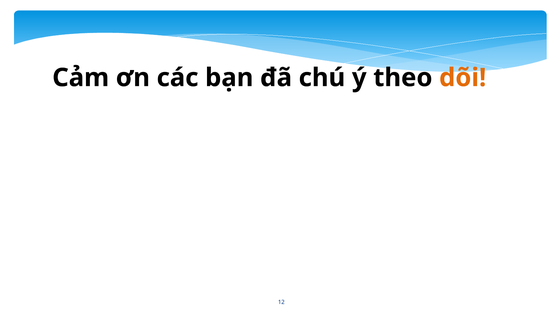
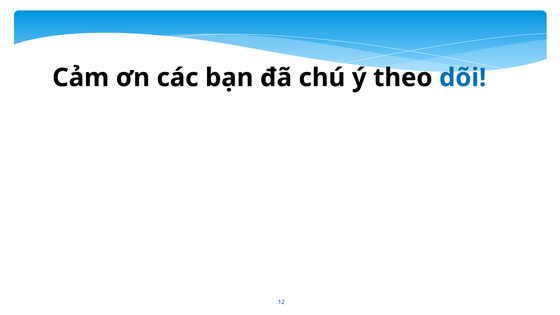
dõi colour: orange -> blue (463, 78)
